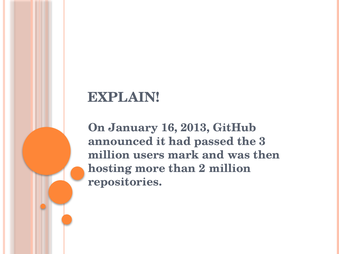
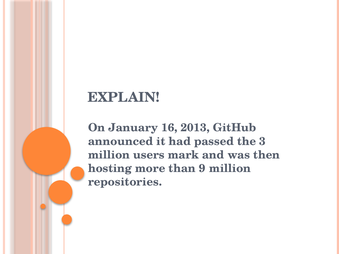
2: 2 -> 9 (202, 169)
